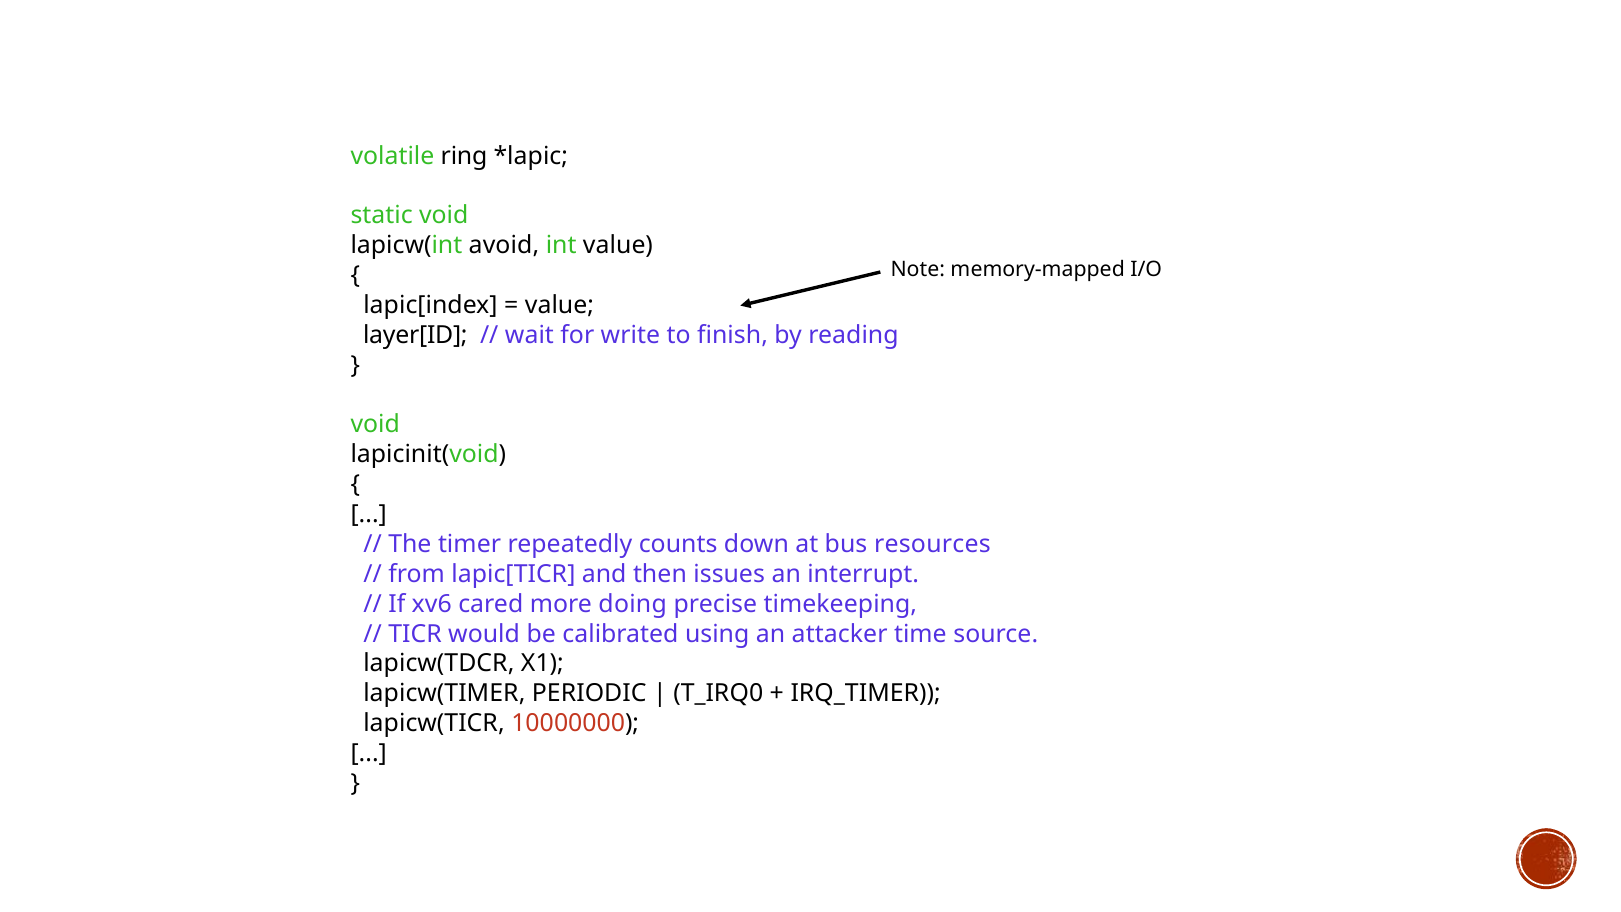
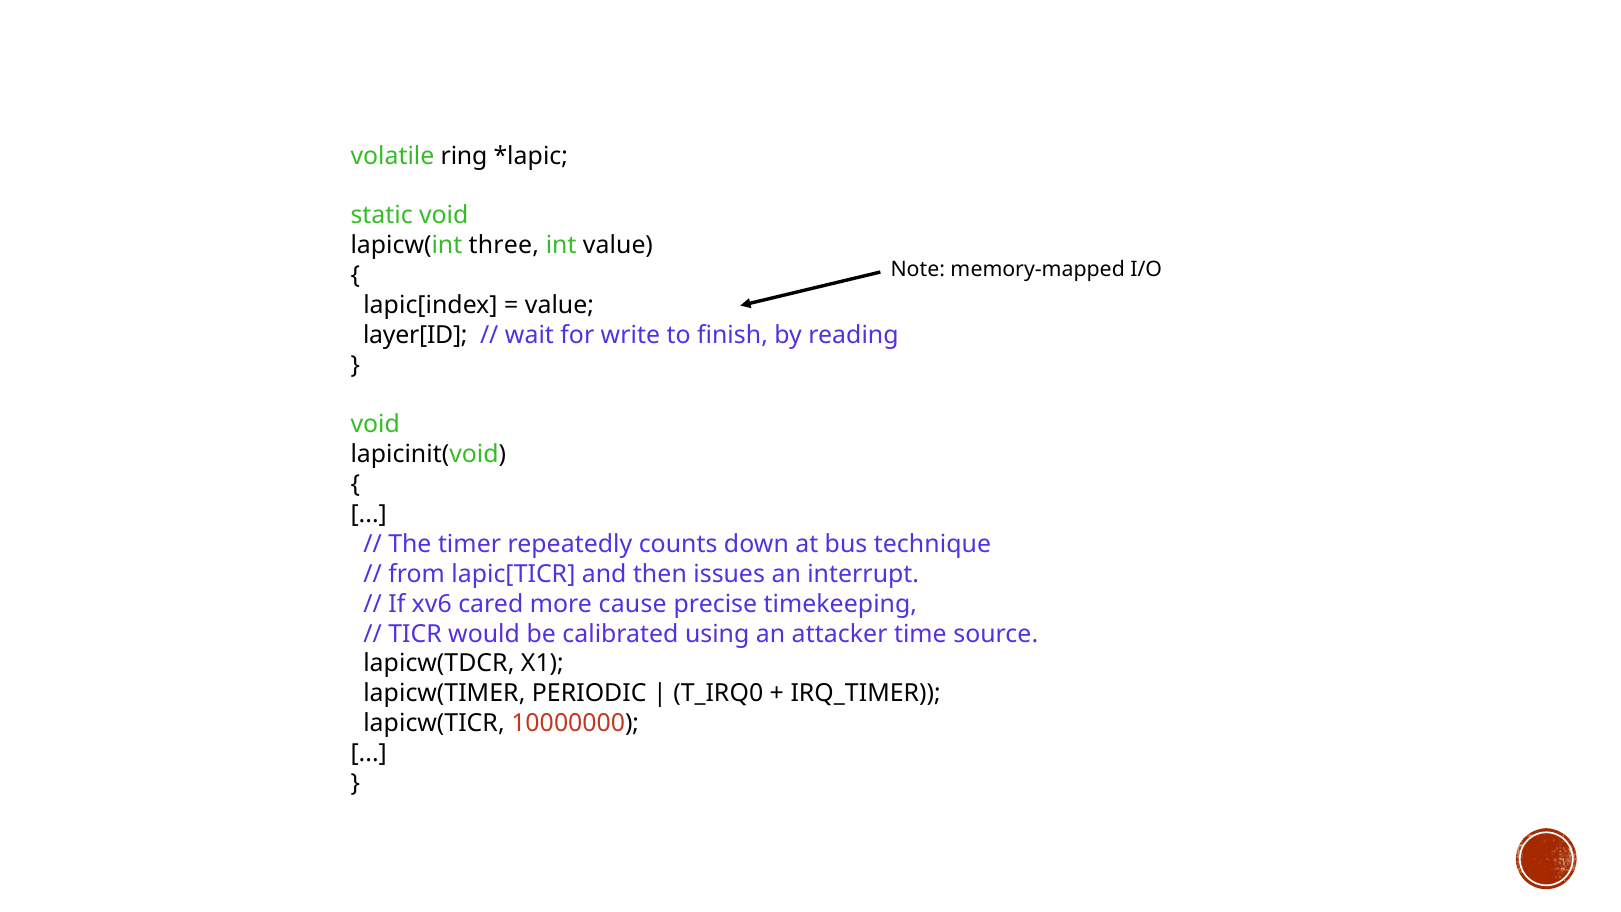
avoid: avoid -> three (504, 245)
resources: resources -> technique (932, 544)
doing: doing -> cause (633, 604)
